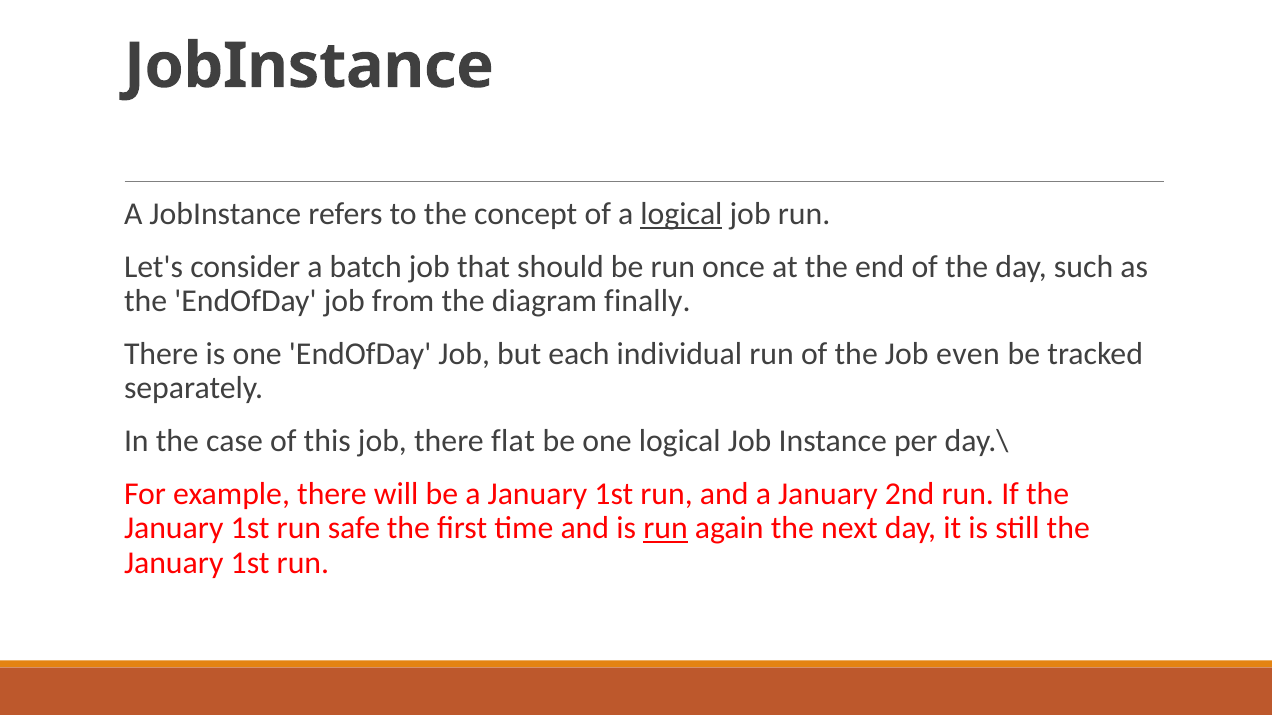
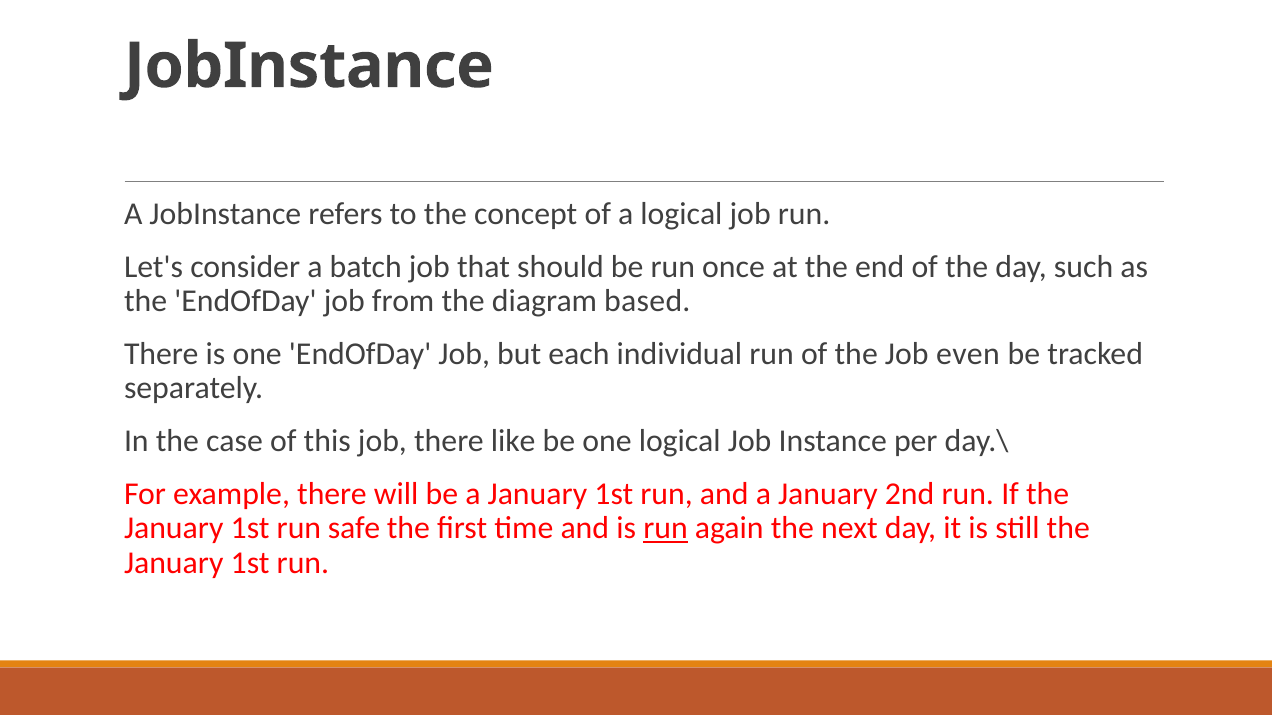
logical underline: present -> none (681, 214)
finally: finally -> based (647, 302)
flat: flat -> like (513, 442)
